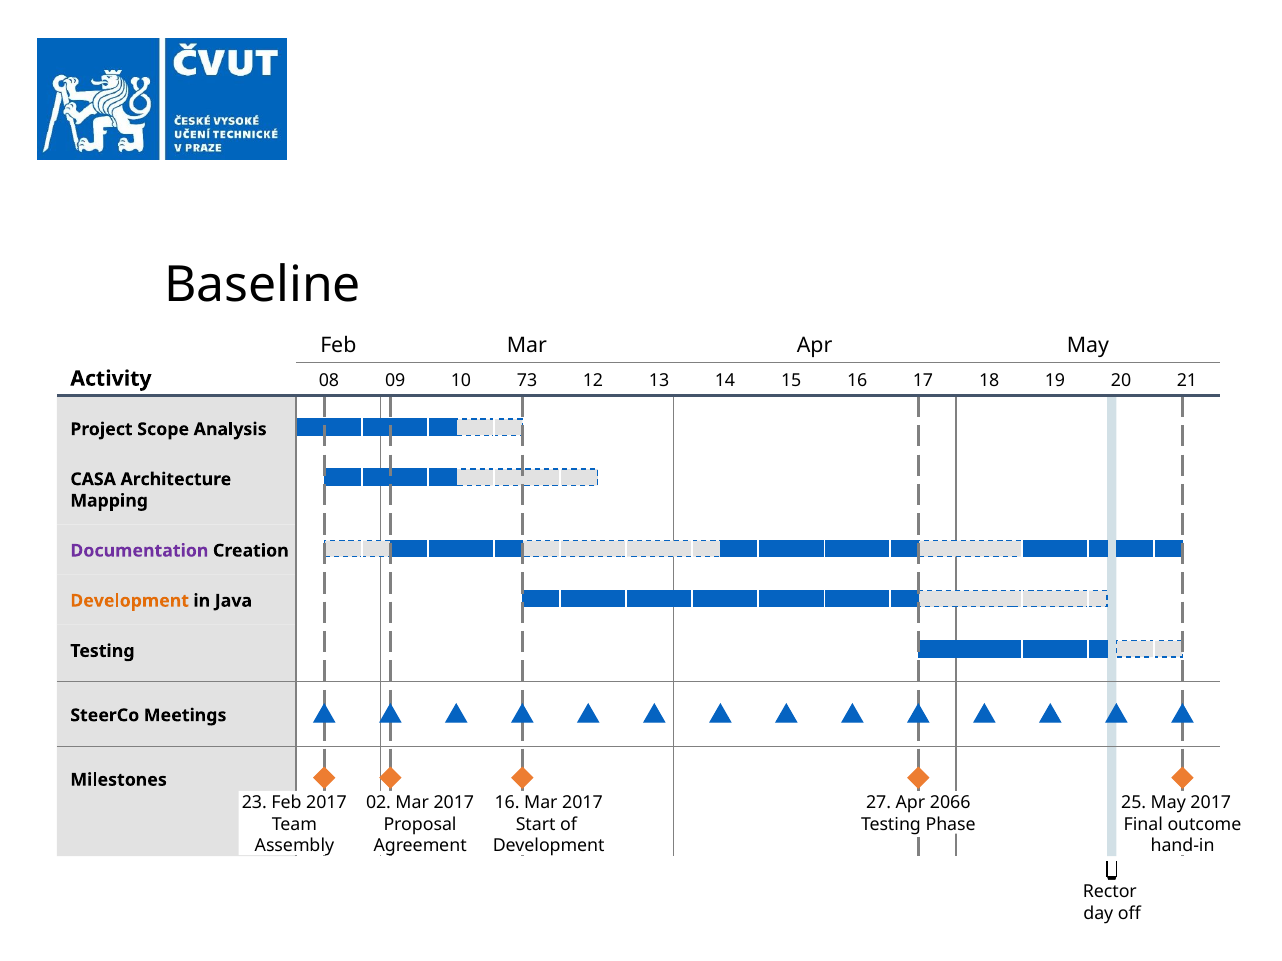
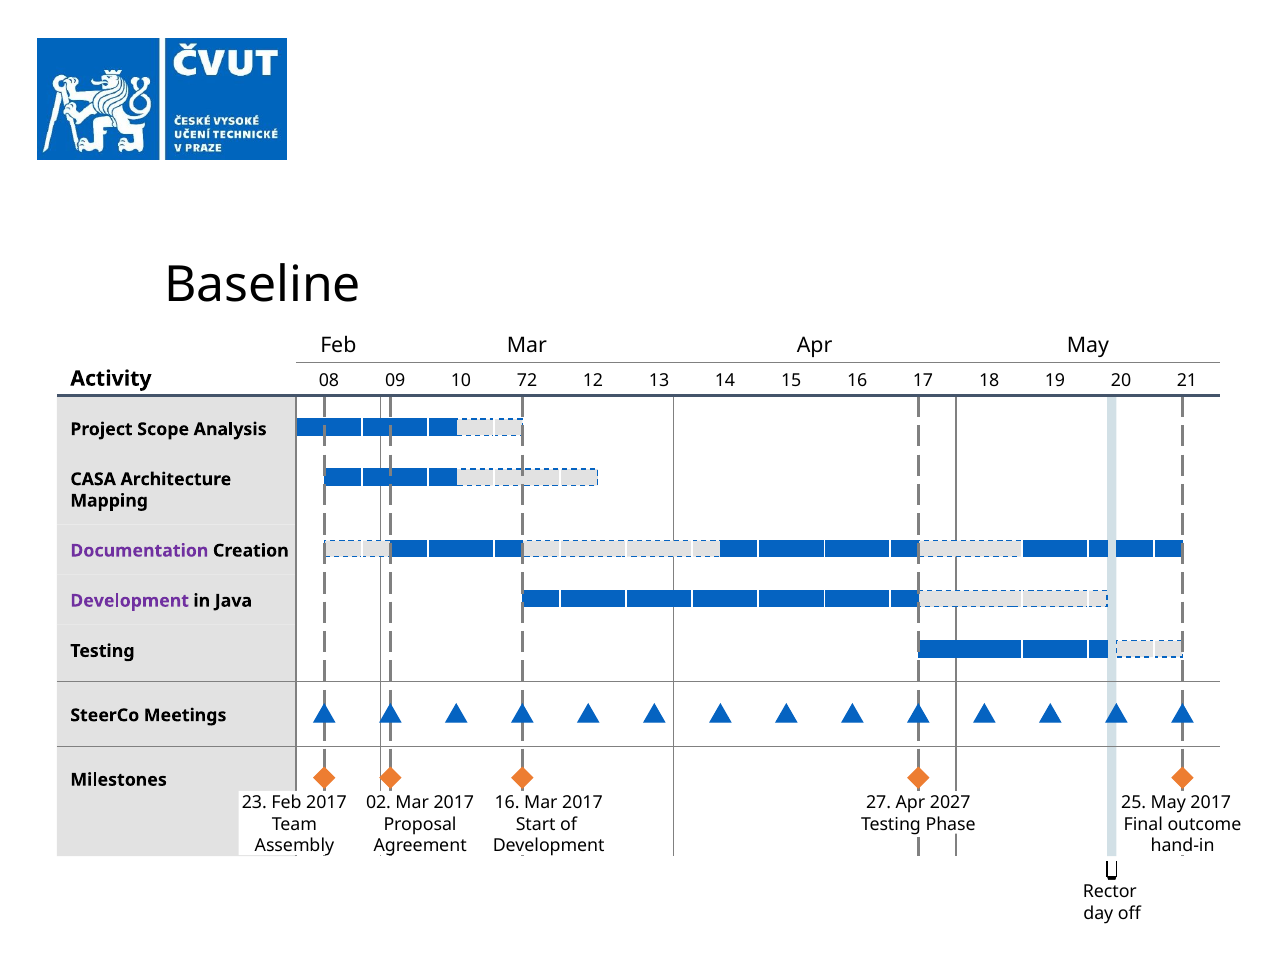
73: 73 -> 72 (527, 381)
Development colour: orange -> purple (130, 601)
2066: 2066 -> 2027 (950, 803)
